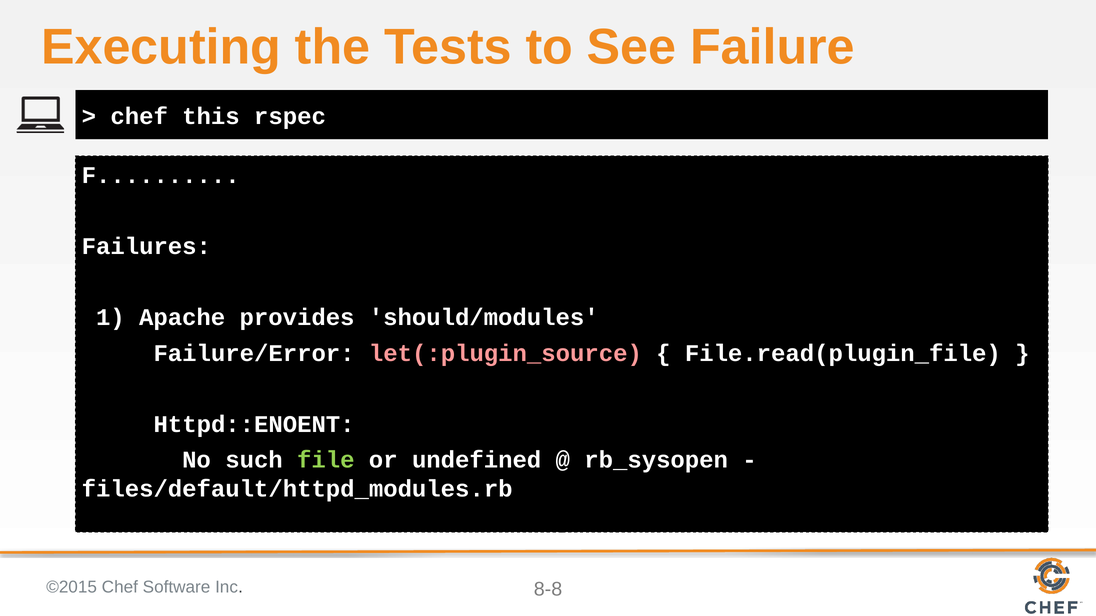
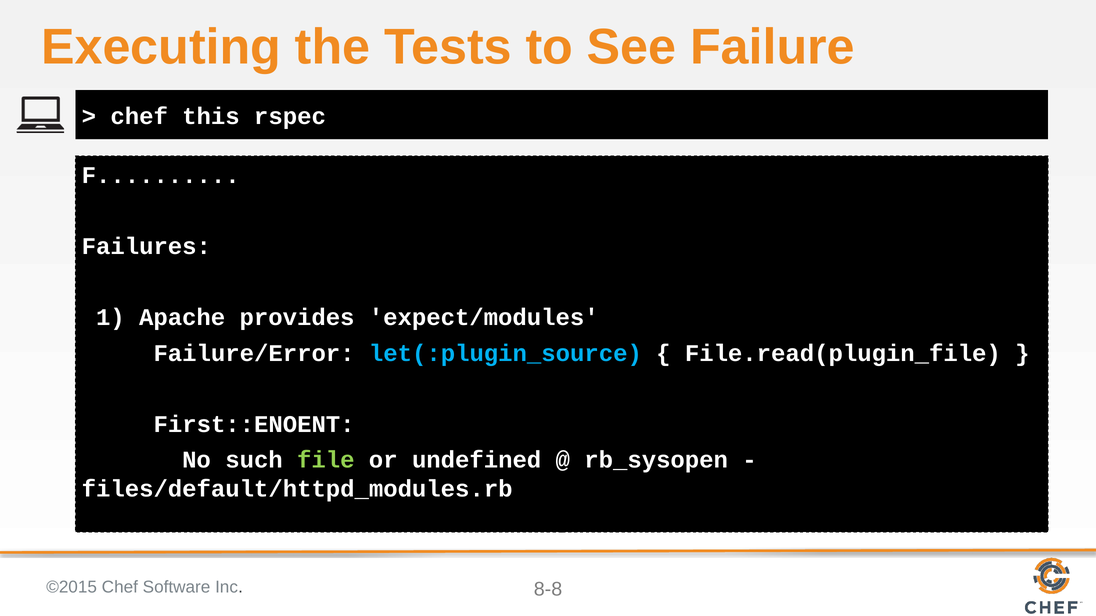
should/modules: should/modules -> expect/modules (484, 318)
let(:plugin_source colour: pink -> light blue (505, 353)
Httpd::ENOENT: Httpd::ENOENT -> First::ENOENT (254, 425)
